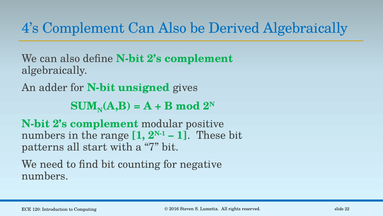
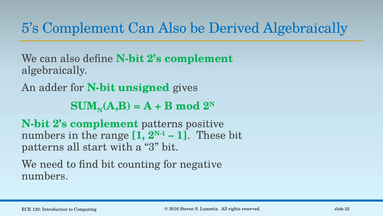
4’s: 4’s -> 5’s (30, 28)
complement modular: modular -> patterns (162, 123)
7: 7 -> 3 (152, 147)
